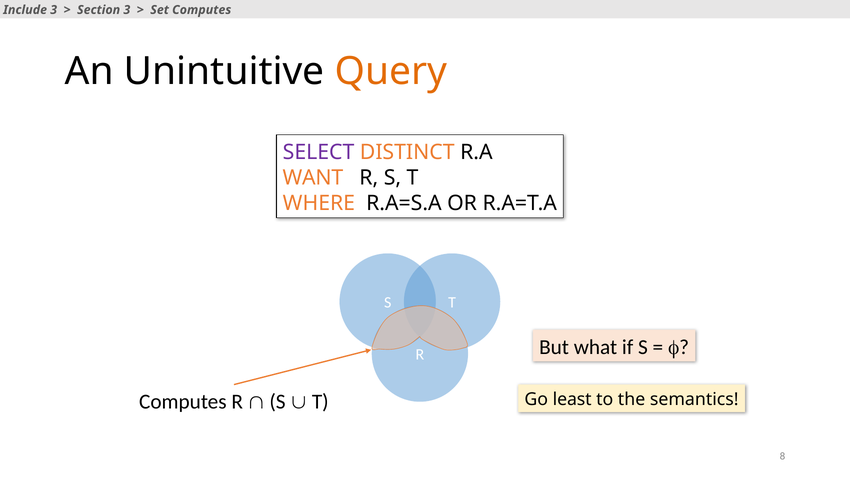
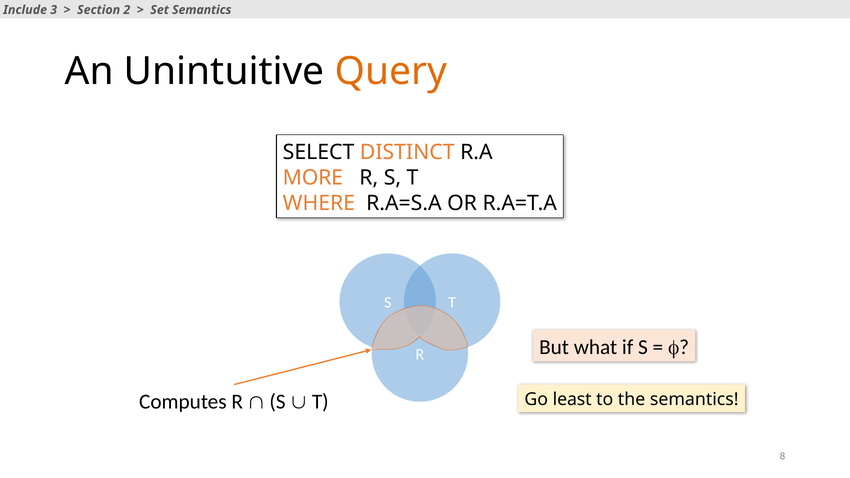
Section 3: 3 -> 2 (127, 10)
Set Computes: Computes -> Semantics (202, 10)
SELECT colour: purple -> black (319, 152)
WANT: WANT -> MORE (313, 178)
